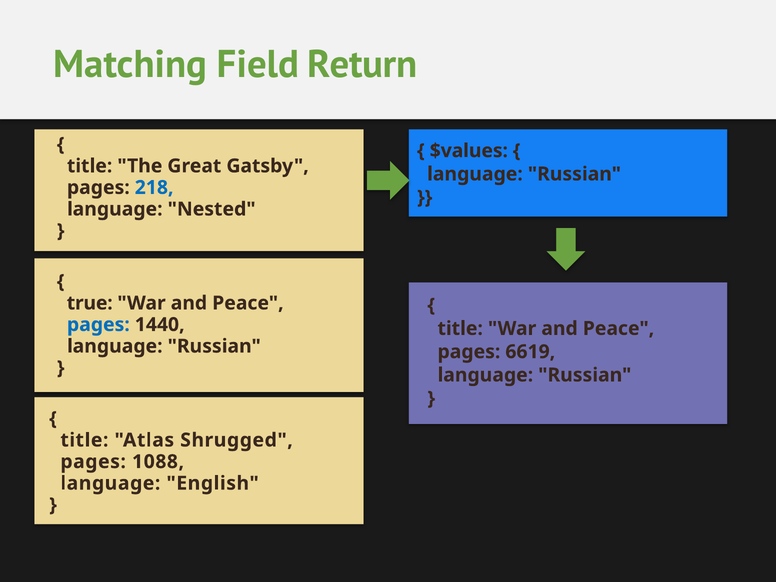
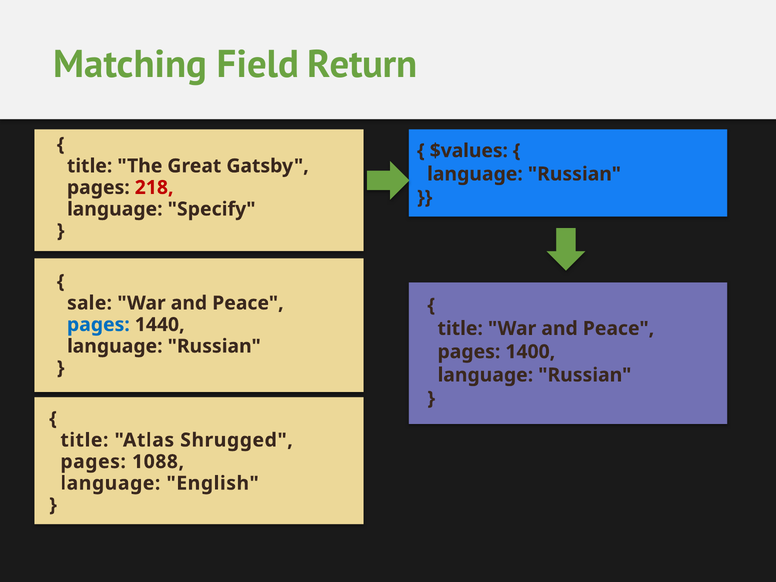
218 colour: blue -> red (154, 188)
Nested: Nested -> Specify (212, 209)
true: true -> sale (90, 303)
6619: 6619 -> 1400 (530, 352)
